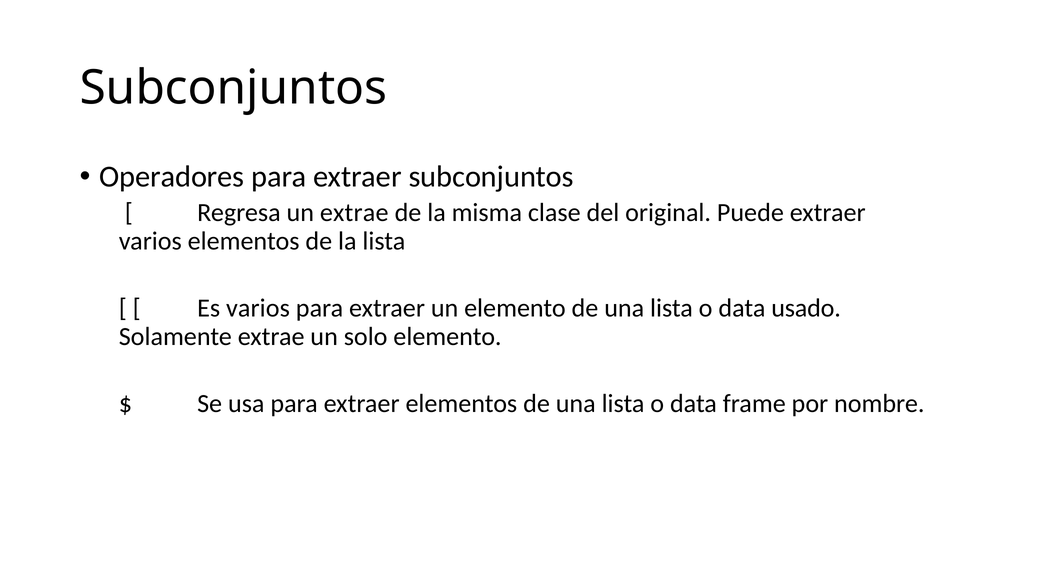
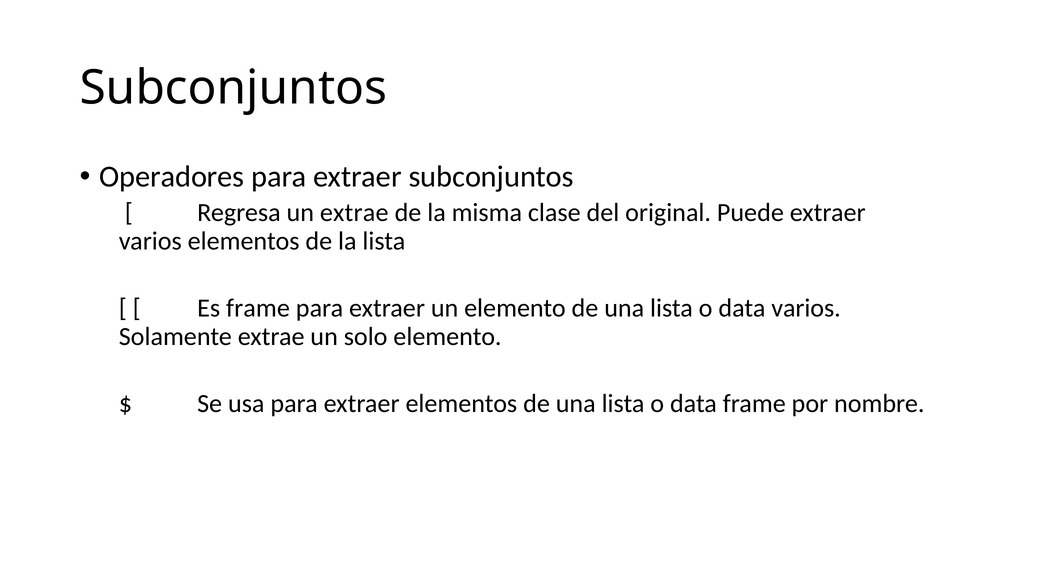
Es varios: varios -> frame (258, 308)
data usado: usado -> varios (806, 308)
